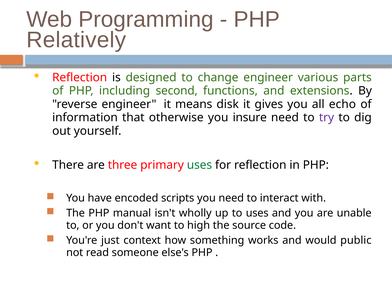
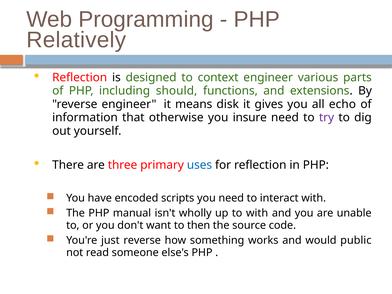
change: change -> context (218, 77)
second: second -> should (177, 91)
uses colour: green -> blue (199, 165)
to uses: uses -> with (257, 213)
high: high -> then (199, 225)
just context: context -> reverse (142, 240)
